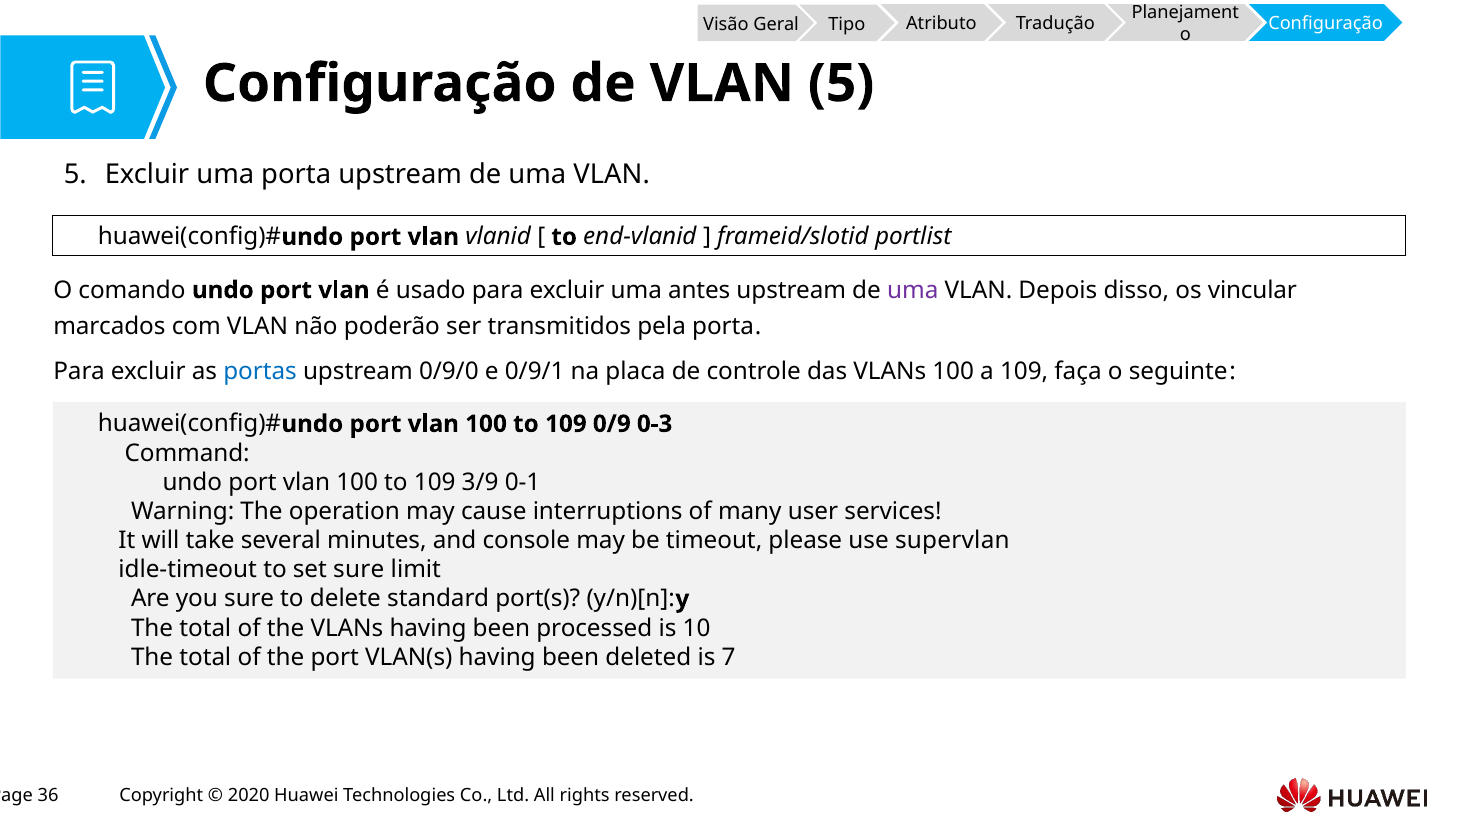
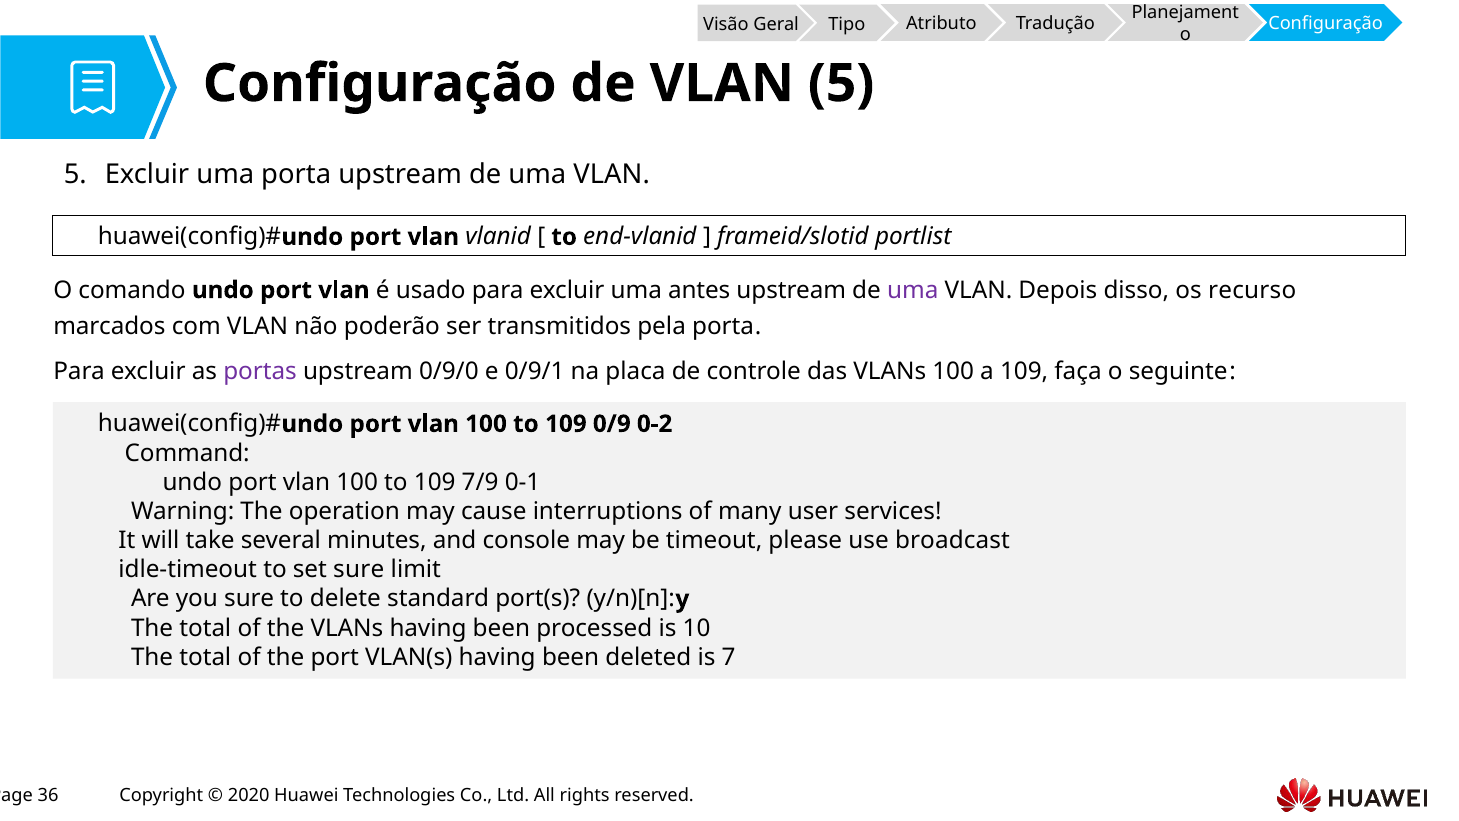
vincular: vincular -> recurso (1252, 290)
portas colour: blue -> purple (260, 371)
0-3: 0-3 -> 0-2 (655, 424)
3/9: 3/9 -> 7/9 (480, 482)
supervlan: supervlan -> broadcast (952, 540)
